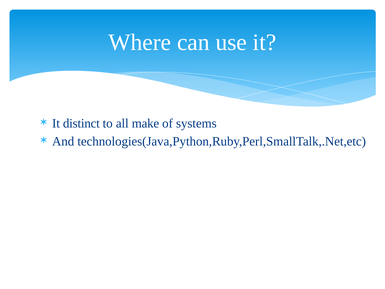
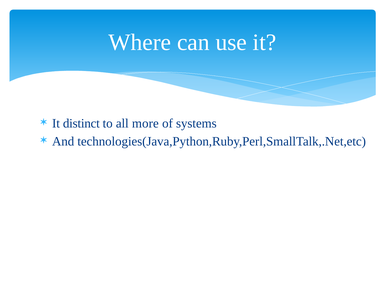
make: make -> more (145, 123)
